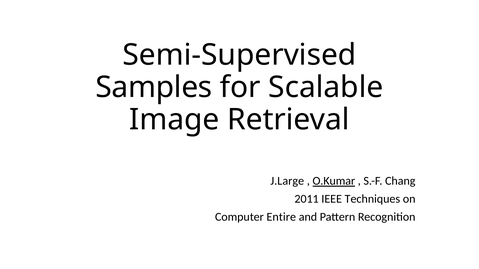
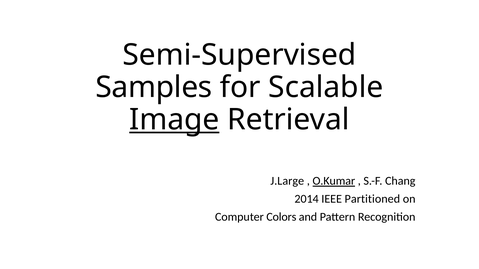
Image underline: none -> present (174, 120)
2011: 2011 -> 2014 (307, 199)
Techniques: Techniques -> Partitioned (372, 199)
Entire: Entire -> Colors (281, 217)
